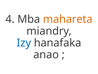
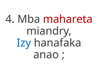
mahareta colour: orange -> red (68, 19)
